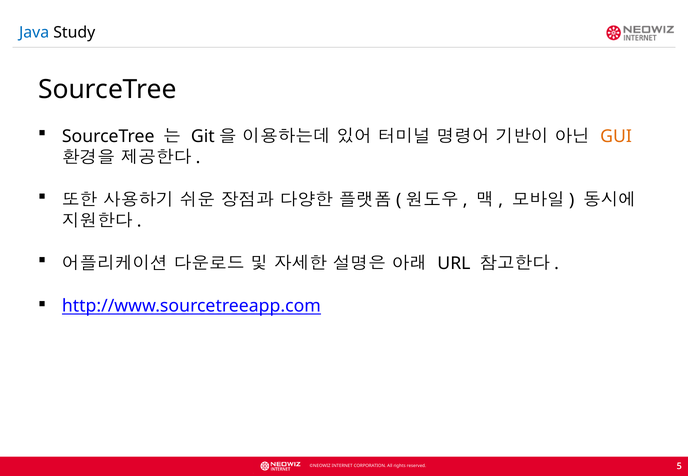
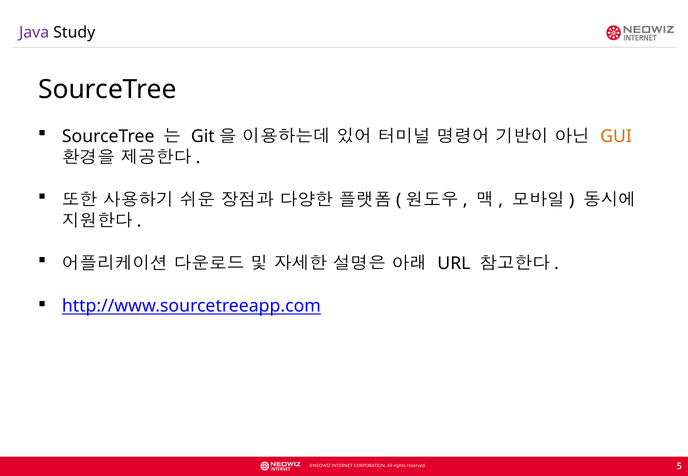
Java colour: blue -> purple (34, 33)
